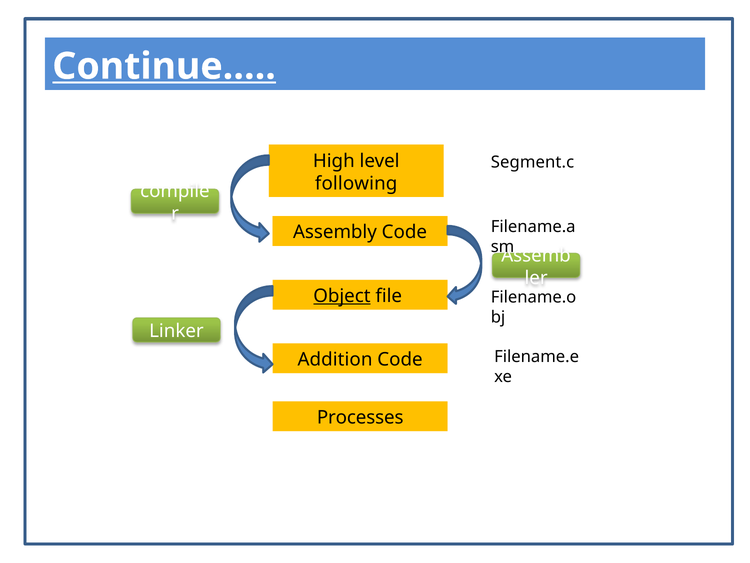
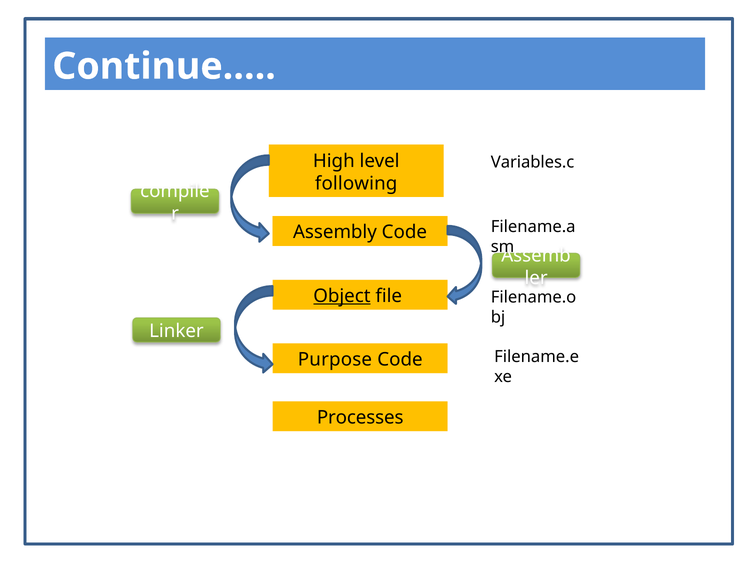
Continue… underline: present -> none (164, 66)
Segment.c: Segment.c -> Variables.c (533, 162)
Addition: Addition -> Purpose (335, 359)
